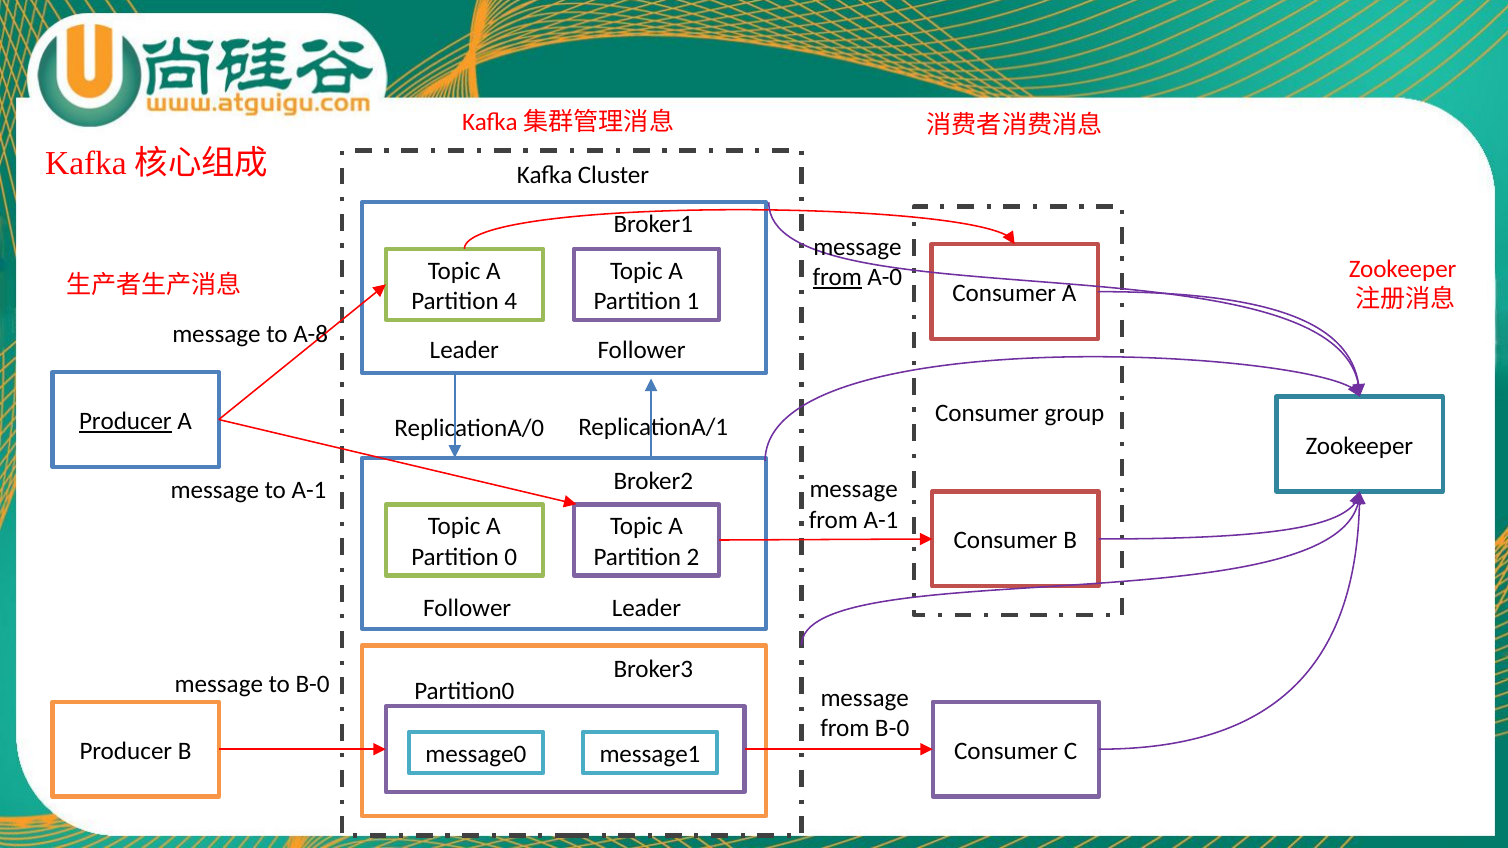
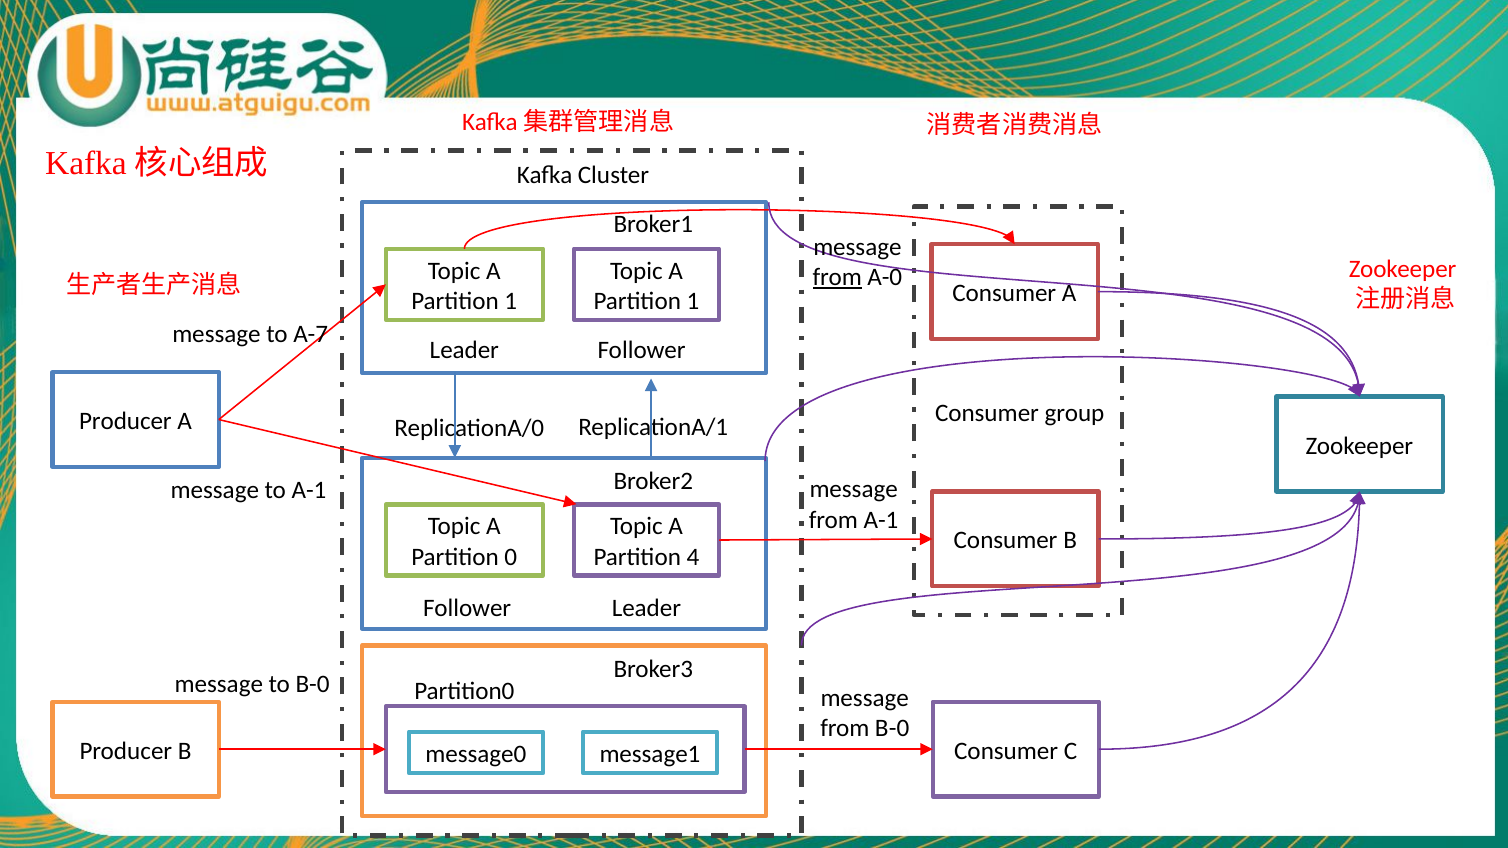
4: 4 -> 1 (511, 301)
A-8: A-8 -> A-7 (311, 335)
Producer underline: present -> none (125, 421)
2: 2 -> 4 (693, 557)
